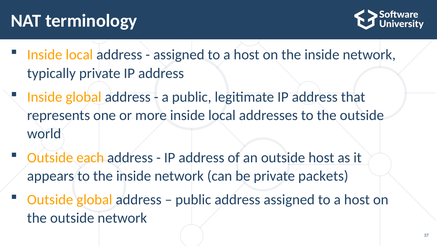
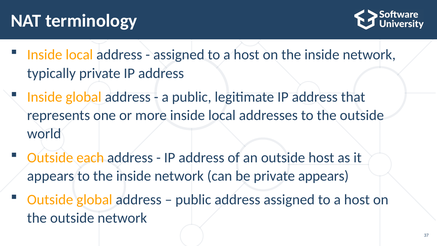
private packets: packets -> appears (323, 176)
